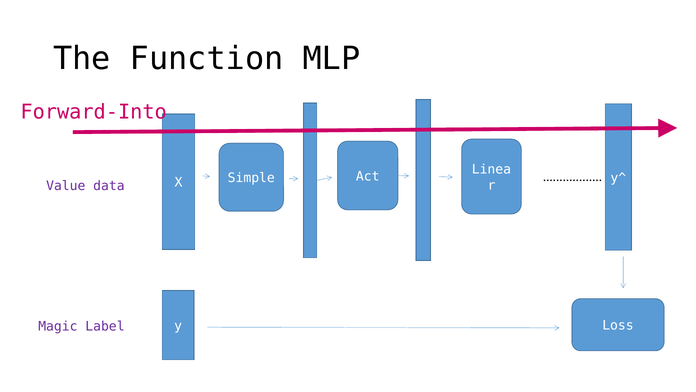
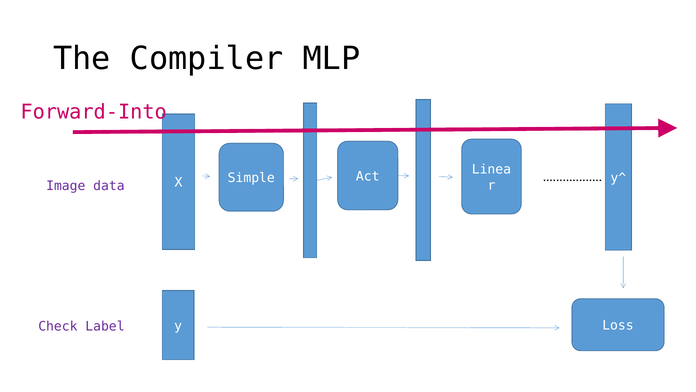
Function: Function -> Compiler (207, 58)
Value: Value -> Image (66, 186)
Magic: Magic -> Check (58, 326)
